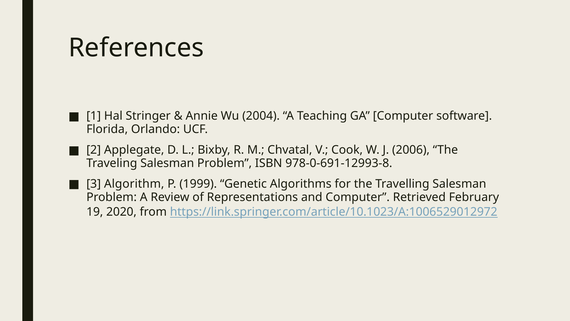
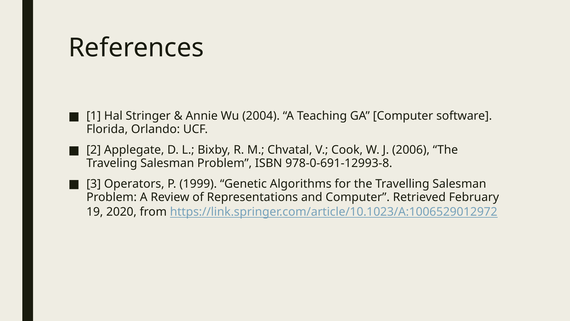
Algorithm: Algorithm -> Operators (134, 184)
